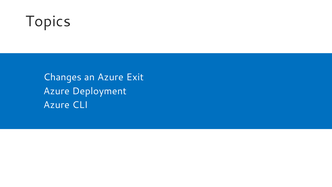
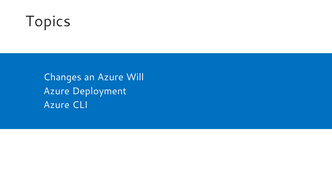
Exit: Exit -> Will (135, 77)
